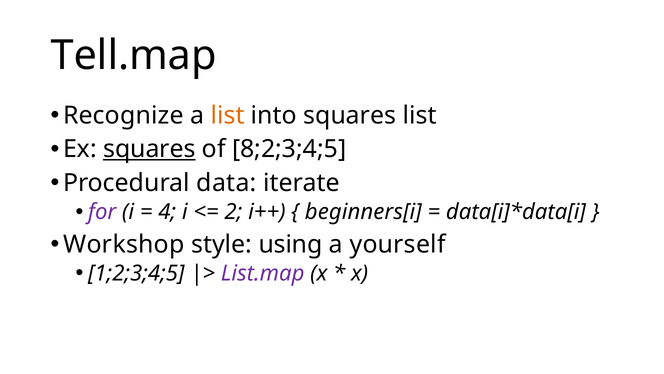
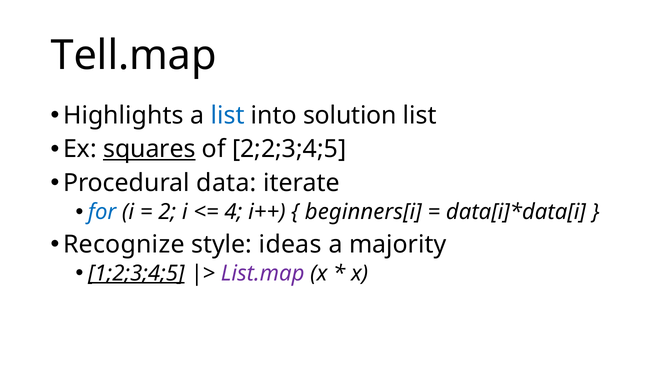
Recognize: Recognize -> Highlights (123, 115)
list colour: orange -> blue (228, 115)
into squares: squares -> solution (350, 115)
8;2;3;4;5: 8;2;3;4;5 -> 2;2;3;4;5 (289, 149)
for colour: purple -> blue (102, 212)
4: 4 -> 2 (167, 212)
2: 2 -> 4 (233, 212)
Workshop: Workshop -> Recognize (124, 244)
using: using -> ideas (290, 244)
yourself: yourself -> majority (398, 244)
1;2;3;4;5 underline: none -> present (136, 273)
